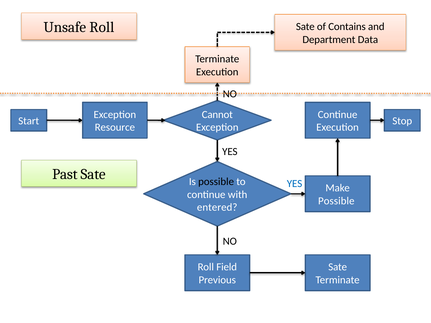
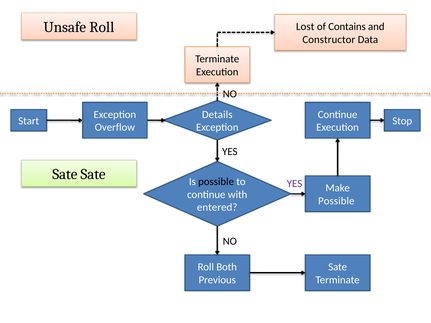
Sate: Sate -> Lost (305, 27)
Department: Department -> Constructor (329, 40)
Cannot: Cannot -> Details (217, 115)
Resource: Resource -> Overflow (115, 128)
Past: Past -> Sate (65, 175)
YES colour: blue -> purple (295, 184)
Field: Field -> Both (227, 267)
